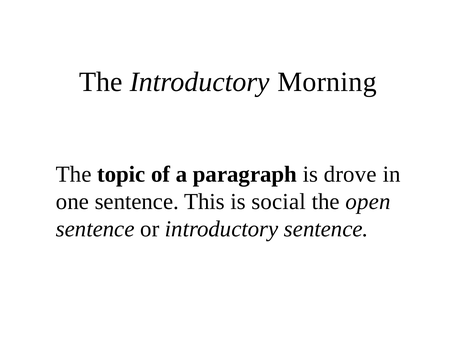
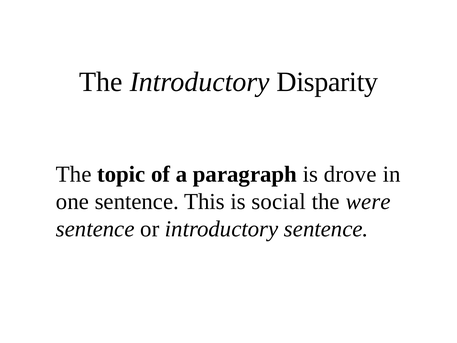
Morning: Morning -> Disparity (327, 82)
open: open -> were (368, 201)
